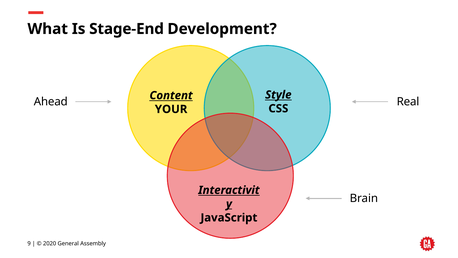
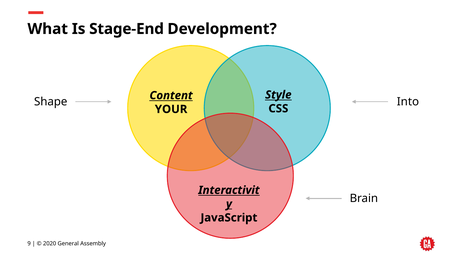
Ahead: Ahead -> Shape (51, 102)
Real: Real -> Into (408, 102)
